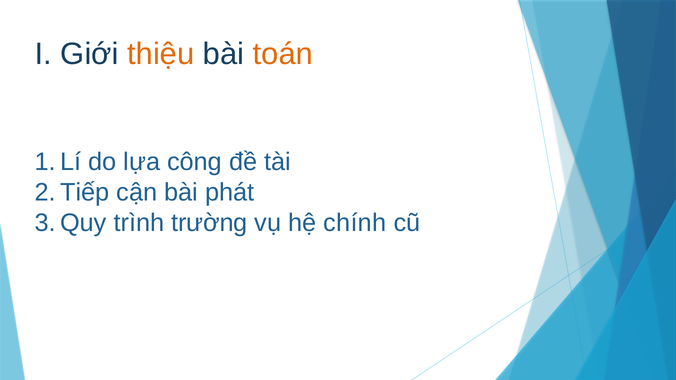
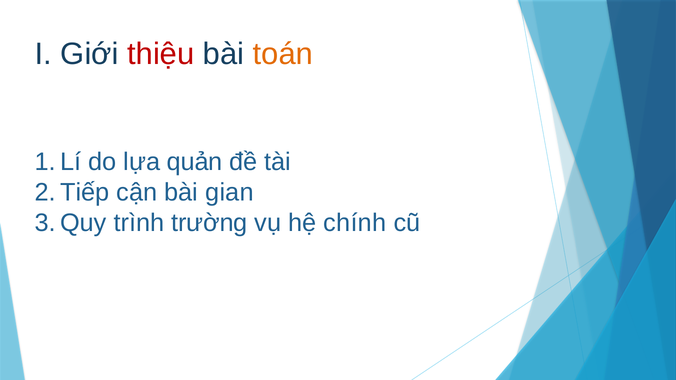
thiệu colour: orange -> red (161, 54)
công: công -> quản (195, 162)
phát: phát -> gian (230, 192)
